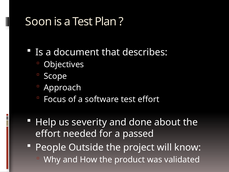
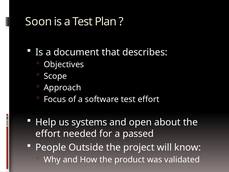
severity: severity -> systems (89, 122)
done: done -> open (140, 122)
